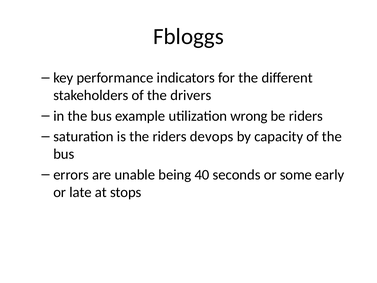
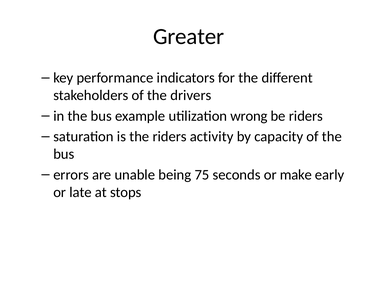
Fbloggs: Fbloggs -> Greater (189, 36)
devops: devops -> activity (212, 136)
40: 40 -> 75 (202, 175)
some: some -> make (296, 175)
